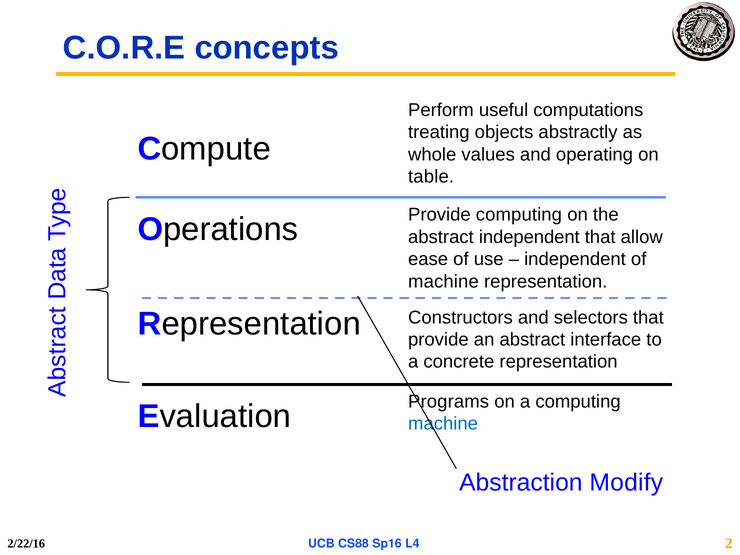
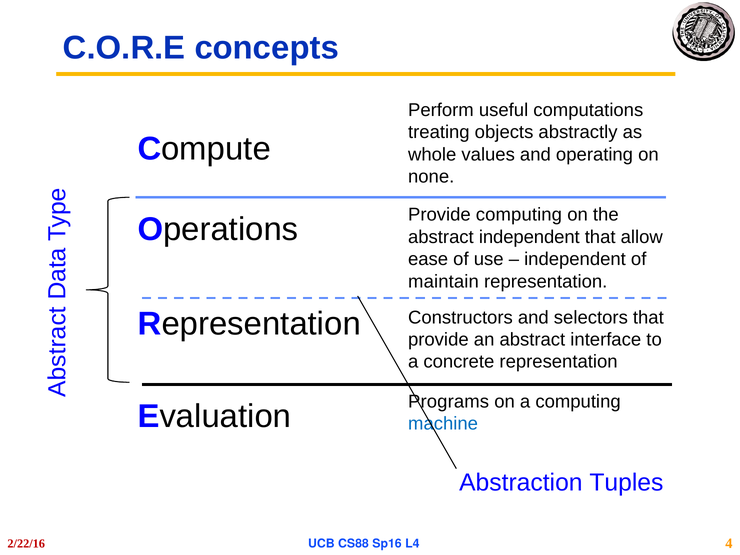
table: table -> none (431, 177)
machine: machine -> maintain (443, 281)
Modify: Modify -> Tuples (626, 483)
2/22/16 colour: black -> red (26, 544)
2: 2 -> 4 (729, 544)
